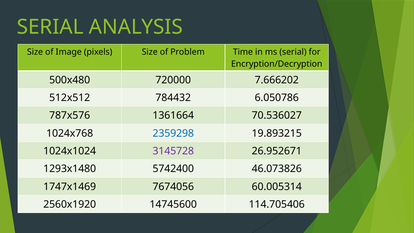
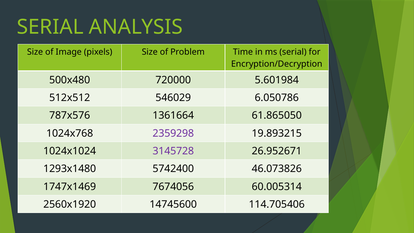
7.666202: 7.666202 -> 5.601984 (277, 80)
784432: 784432 -> 546029 (173, 98)
70.536027: 70.536027 -> 61.865050 (277, 115)
2359298 colour: blue -> purple (173, 133)
